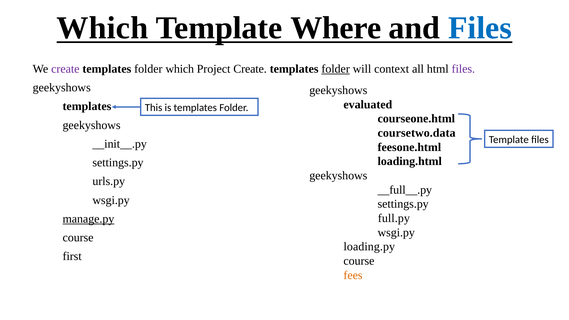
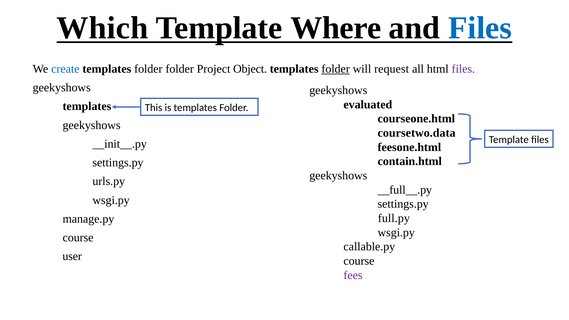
create colour: purple -> blue (65, 69)
folder which: which -> folder (180, 69)
Project Create: Create -> Object (250, 69)
context: context -> request (392, 69)
loading.html: loading.html -> contain.html (410, 161)
manage.py underline: present -> none (88, 219)
loading.py: loading.py -> callable.py (369, 247)
first: first -> user (72, 256)
fees colour: orange -> purple (353, 275)
